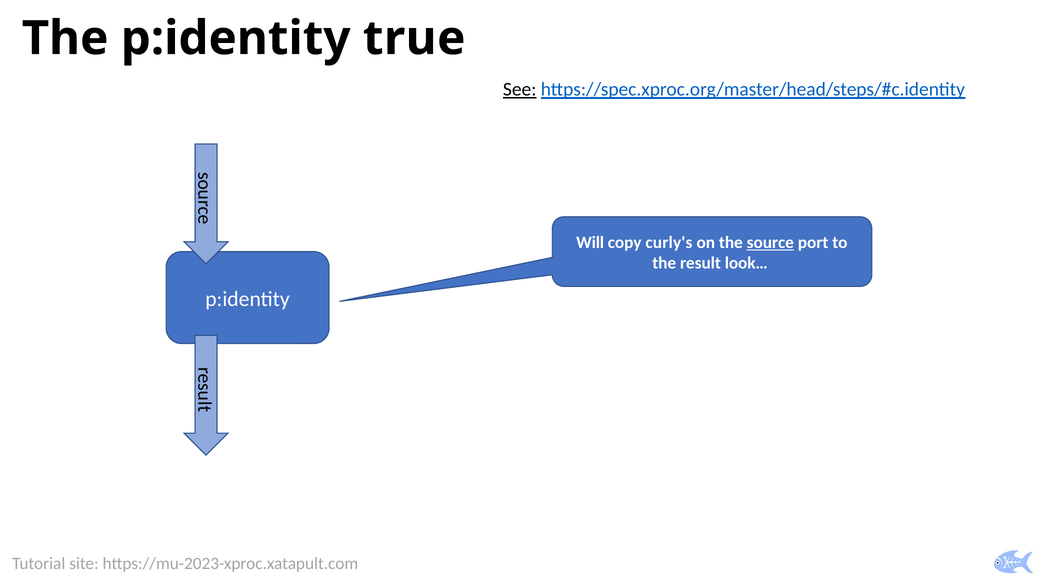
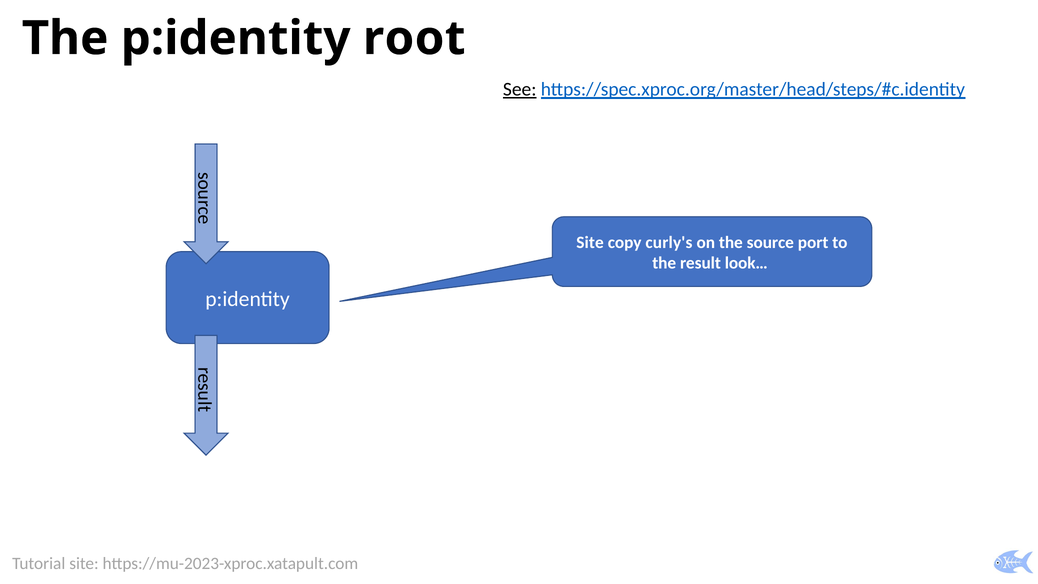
true: true -> root (414, 38)
Will: Will -> Site (590, 242)
source underline: present -> none (770, 242)
